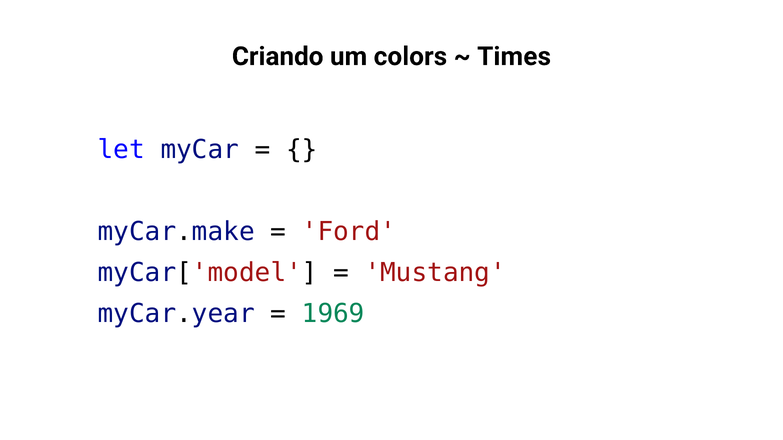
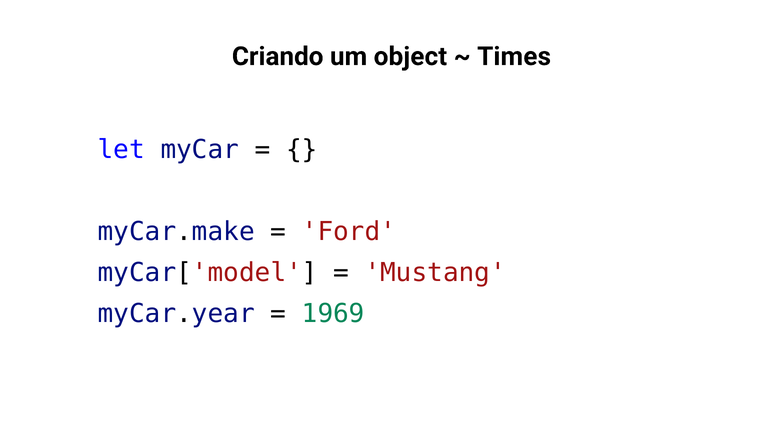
colors: colors -> object (410, 57)
